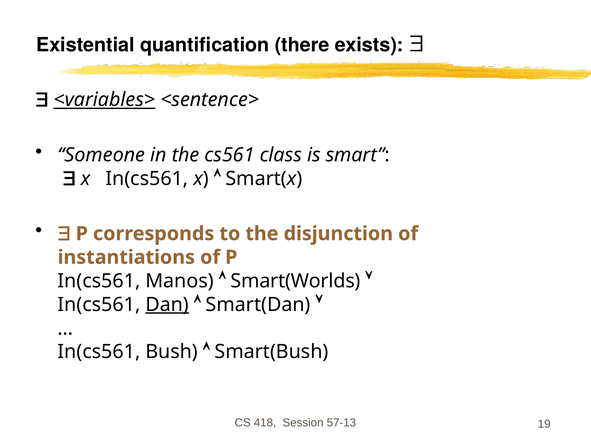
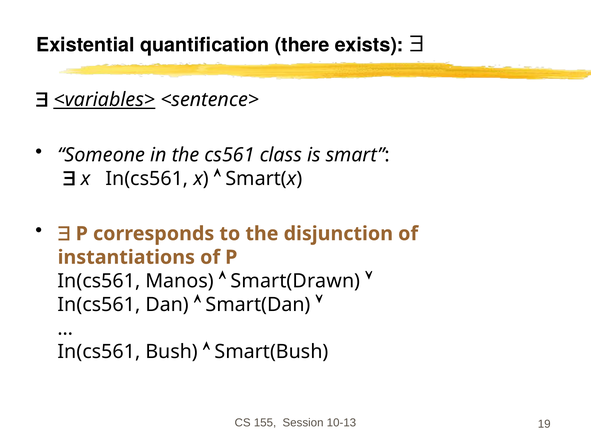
Smart(Worlds: Smart(Worlds -> Smart(Drawn (295, 281)
Dan underline: present -> none (167, 305)
418: 418 -> 155 (265, 423)
57-13: 57-13 -> 10-13 (341, 423)
